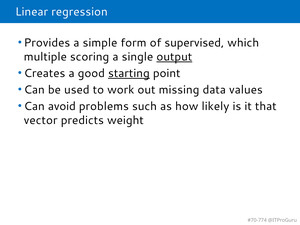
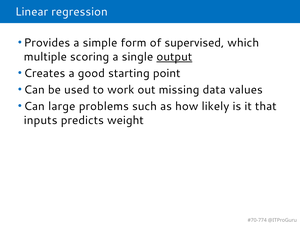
starting underline: present -> none (129, 73)
avoid: avoid -> large (62, 106)
vector: vector -> inputs (41, 120)
